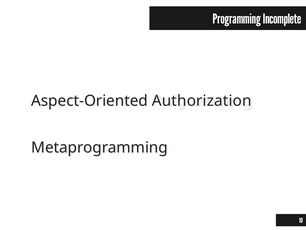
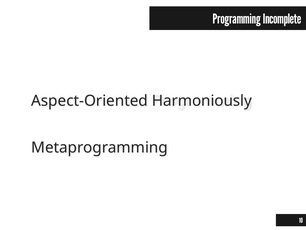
Authorization: Authorization -> Harmoniously (202, 101)
